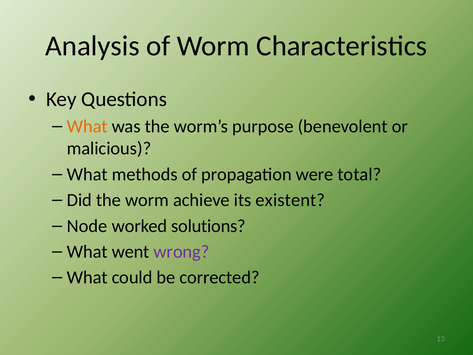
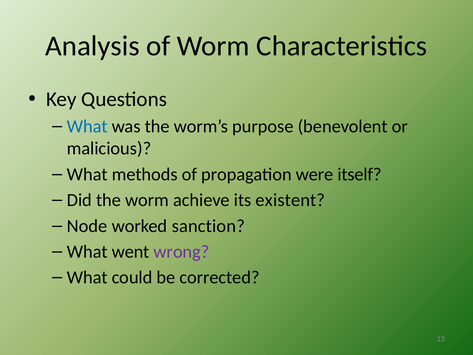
What colour: orange -> blue (87, 126)
total: total -> itself (359, 174)
solutions: solutions -> sanction (208, 226)
